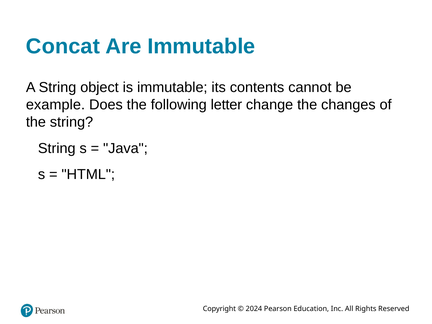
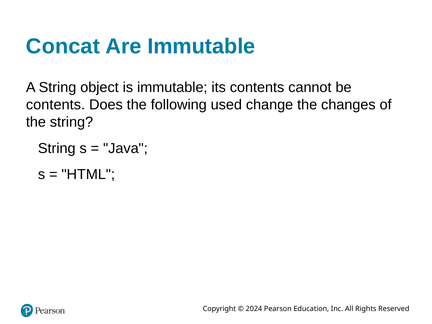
example: example -> contents (56, 105)
letter: letter -> used (226, 105)
